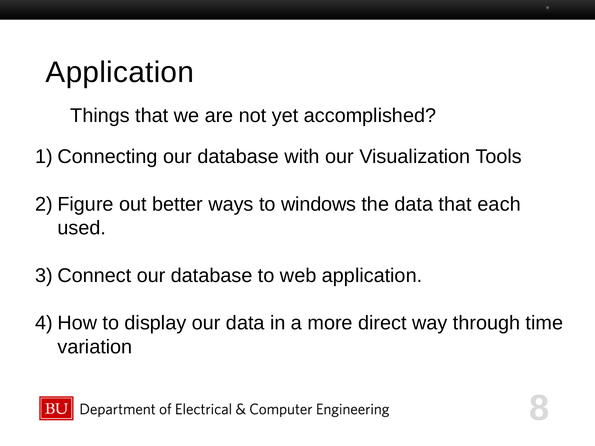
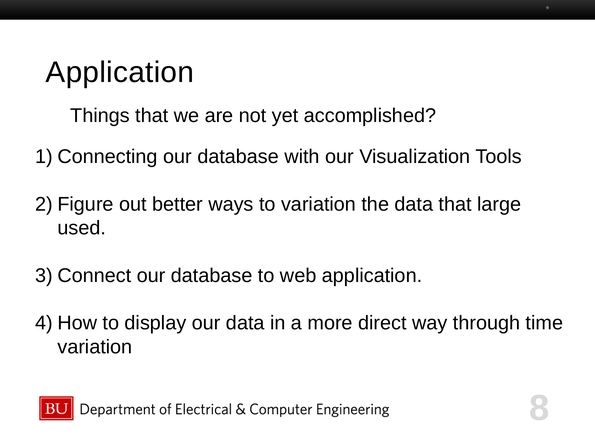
to windows: windows -> variation (319, 204)
each: each -> large (499, 204)
